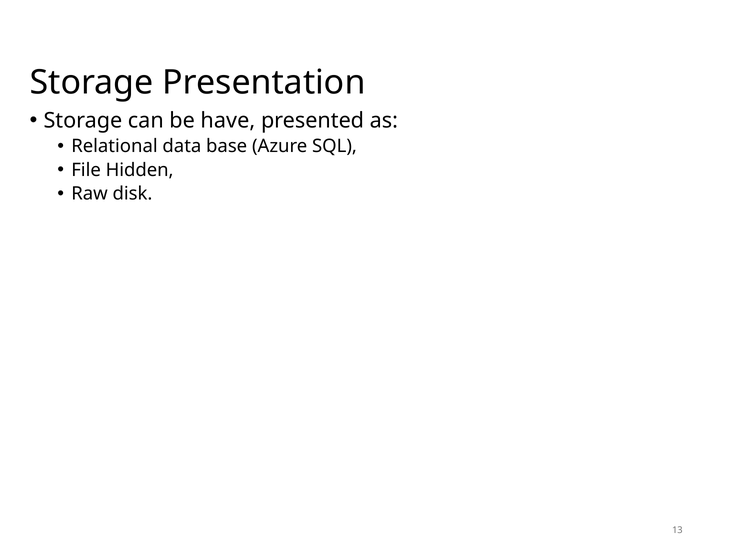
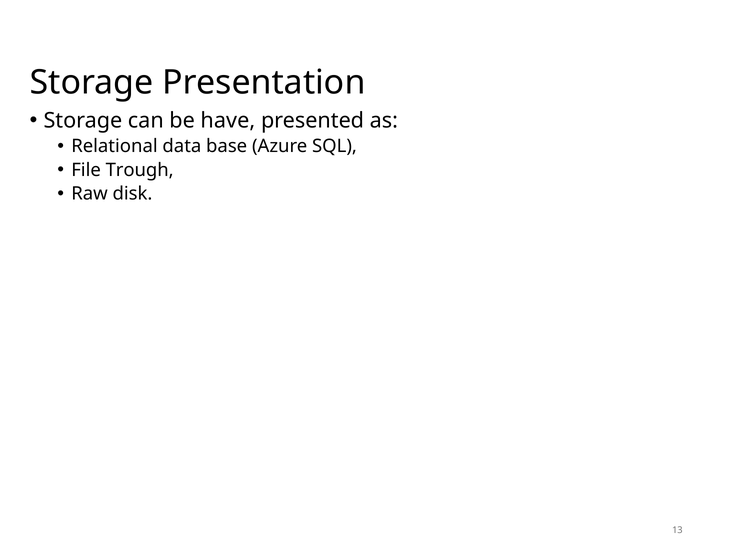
Hidden: Hidden -> Trough (140, 170)
